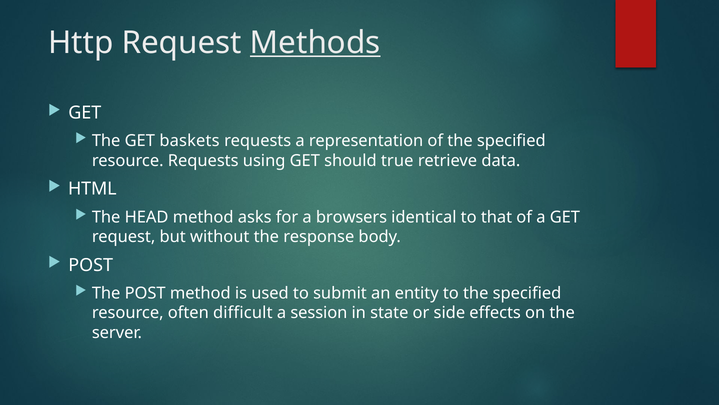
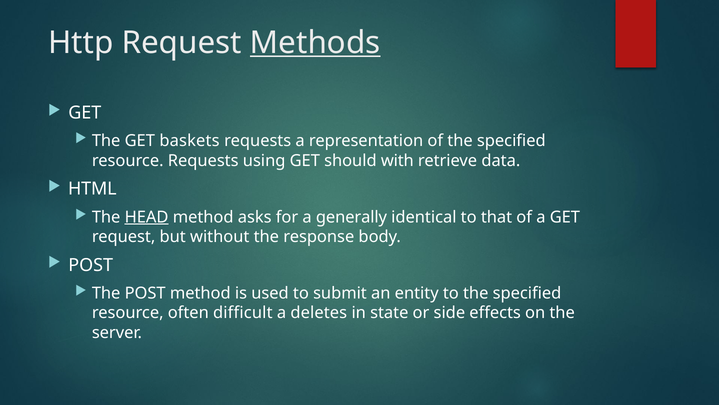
true: true -> with (397, 160)
HEAD underline: none -> present (147, 217)
browsers: browsers -> generally (351, 217)
session: session -> deletes (319, 313)
